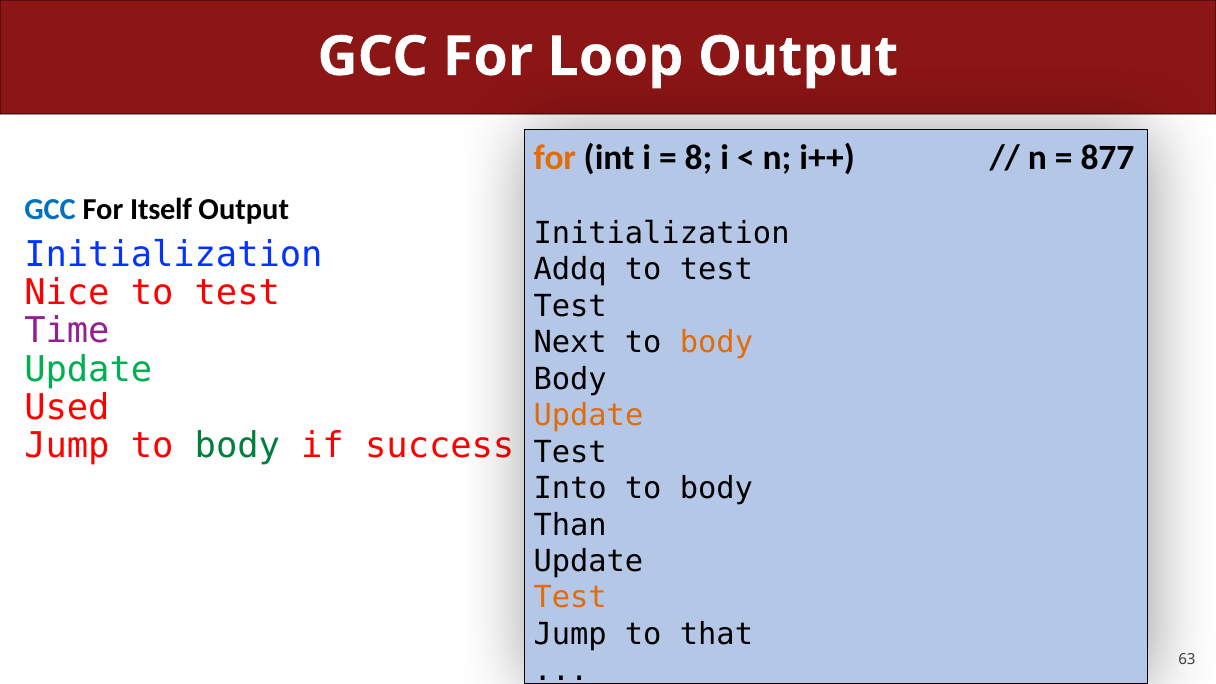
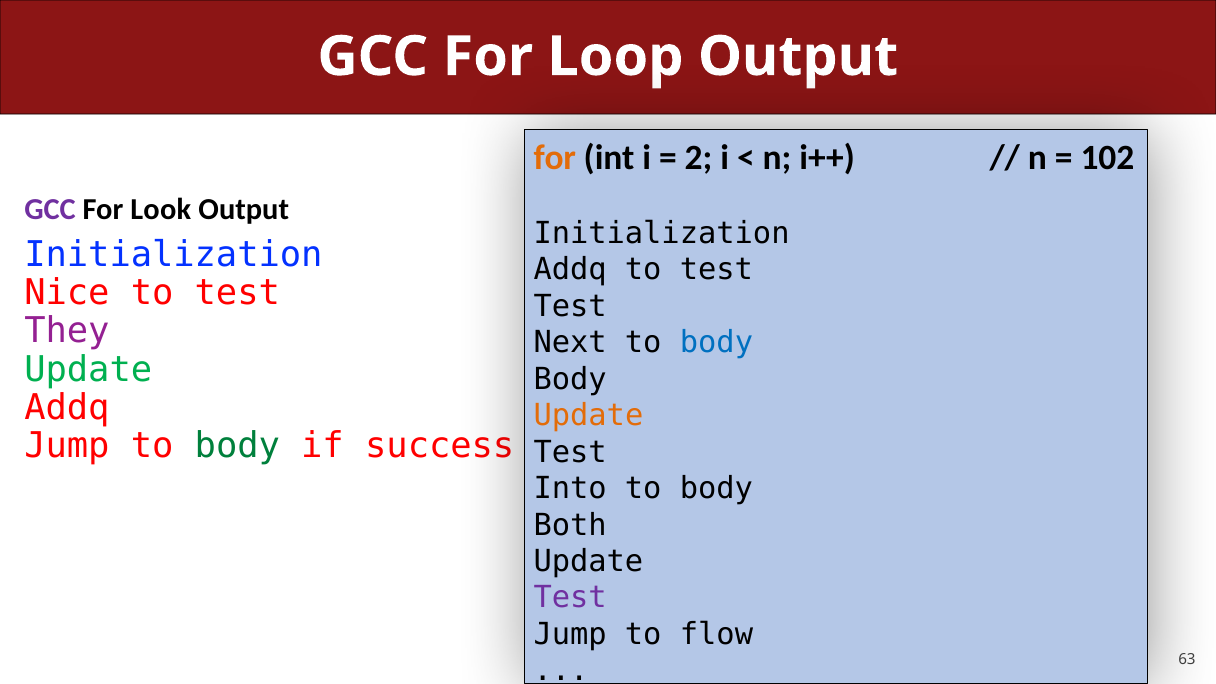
8: 8 -> 2 (699, 157)
877: 877 -> 102 (1107, 157)
GCC colour: blue -> purple (50, 210)
Itself: Itself -> Look (161, 210)
Time: Time -> They (67, 331)
body colour: orange -> blue (716, 343)
Used: Used -> Addq (67, 408)
Than: Than -> Both (570, 525)
Test colour: orange -> purple (570, 598)
that: that -> flow (716, 634)
